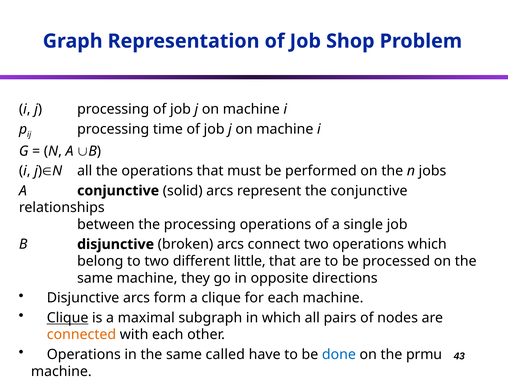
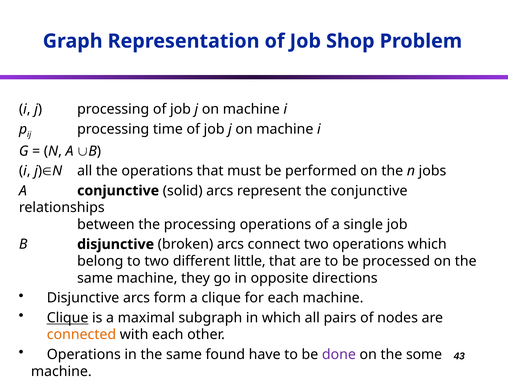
called: called -> found (225, 354)
done colour: blue -> purple (339, 354)
prmu: prmu -> some (424, 354)
